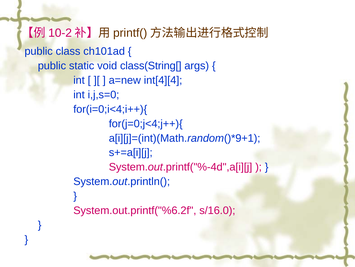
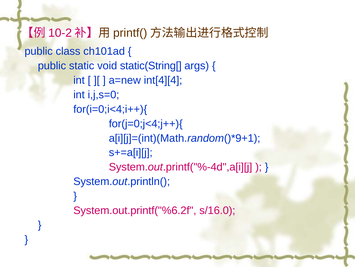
class(String[: class(String[ -> static(String[ (151, 66)
